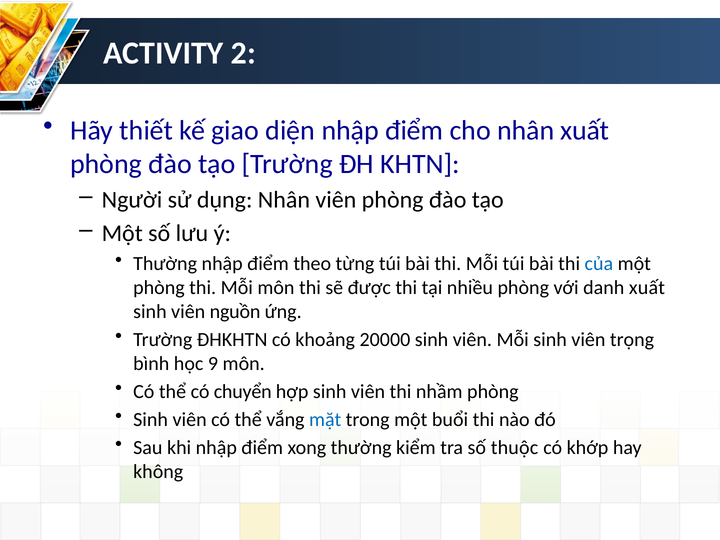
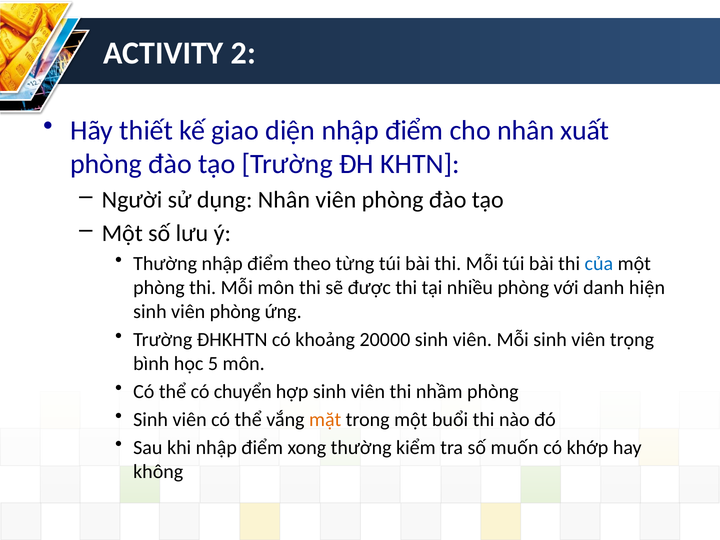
danh xuất: xuất -> hiện (647, 287)
sinh viên nguồn: nguồn -> phòng (235, 311)
9: 9 -> 5 (213, 363)
mặt colour: blue -> orange (325, 419)
thuộc: thuộc -> muốn (515, 447)
